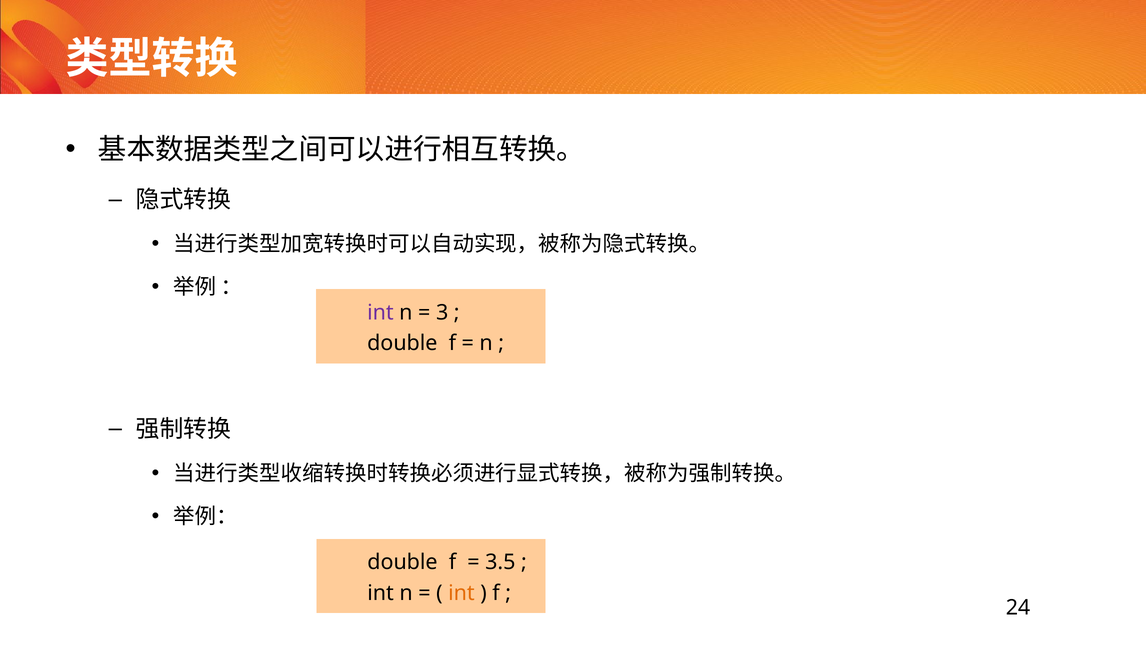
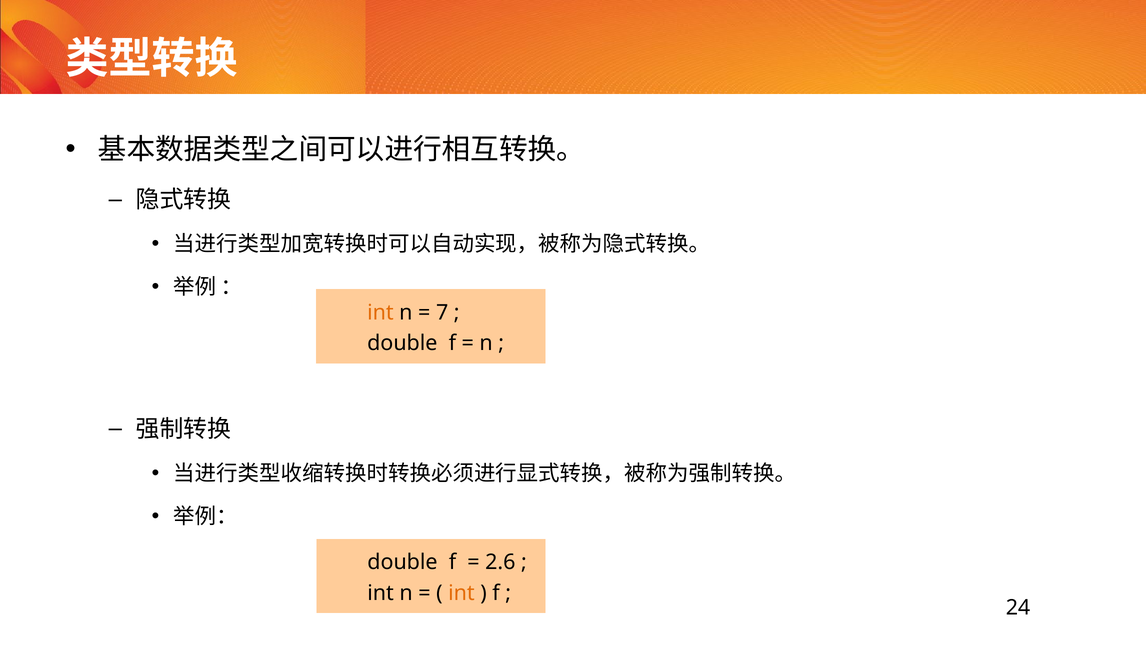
int colour: purple -> orange (380, 312)
3: 3 -> 7 (442, 312)
3.5: 3.5 -> 2.6 (500, 562)
